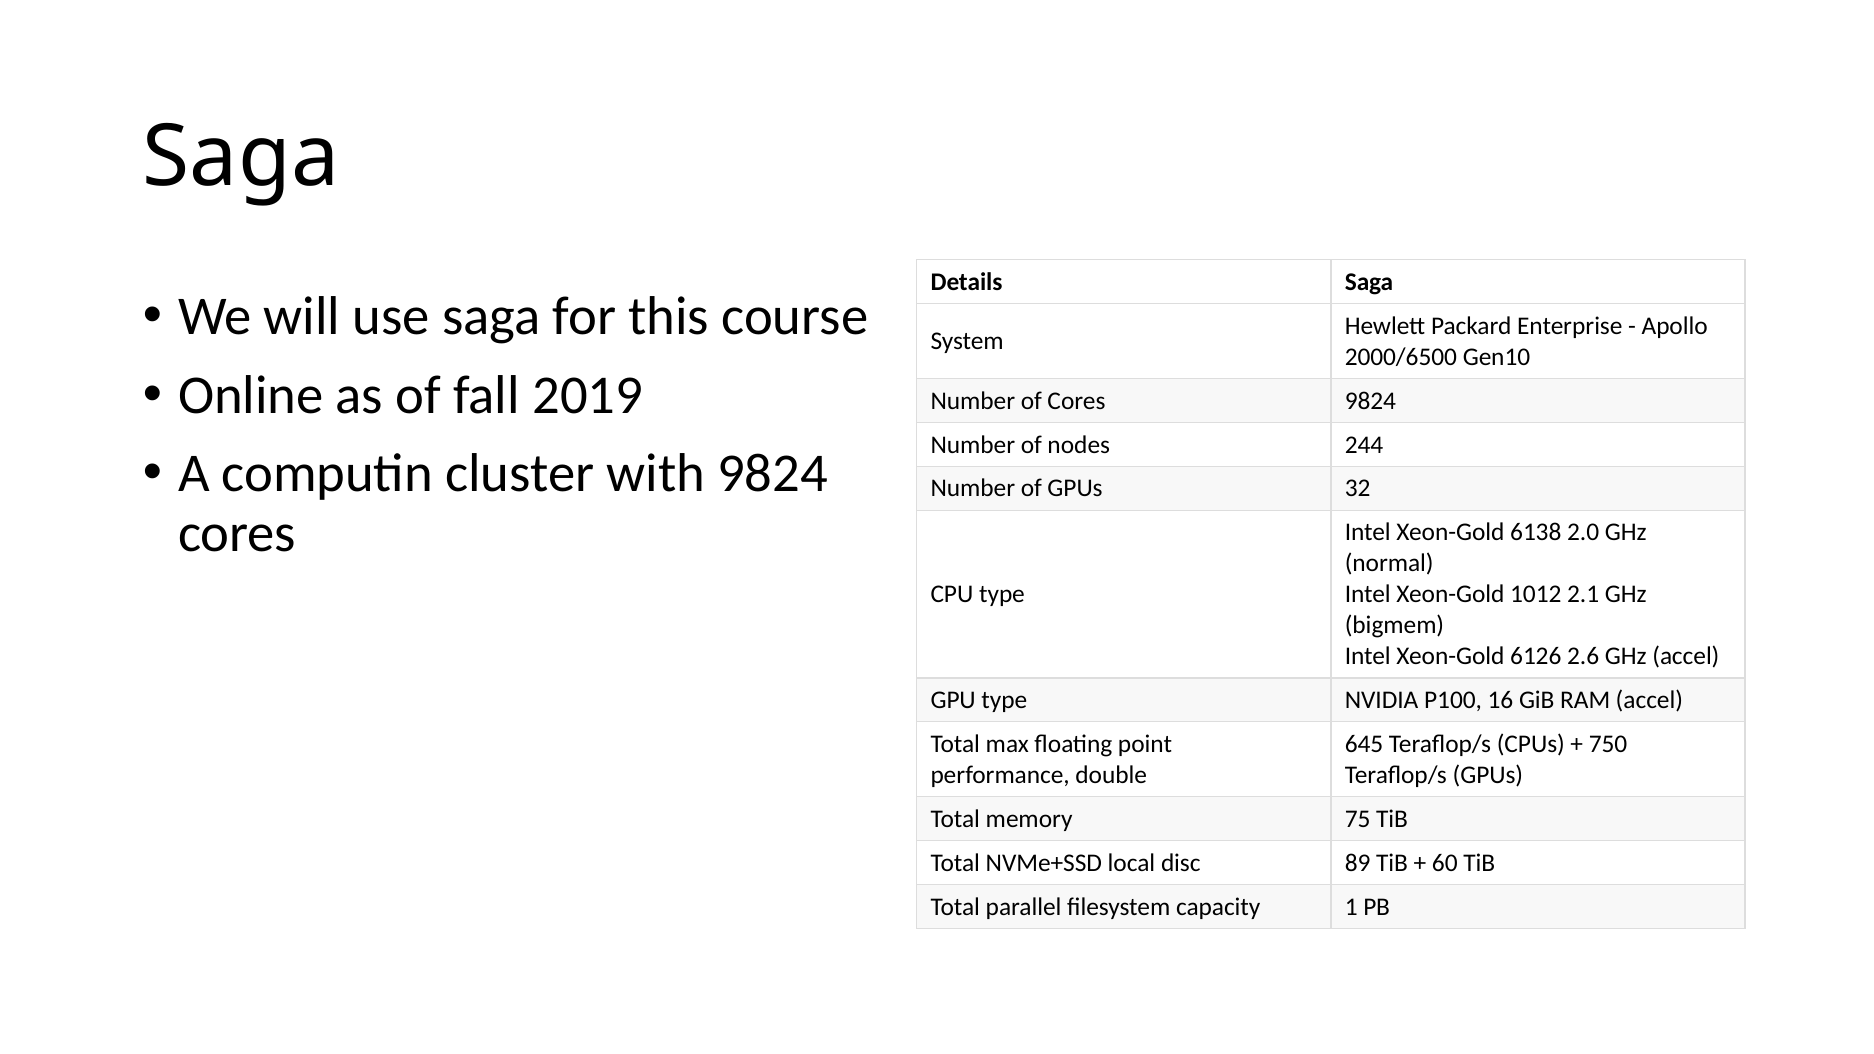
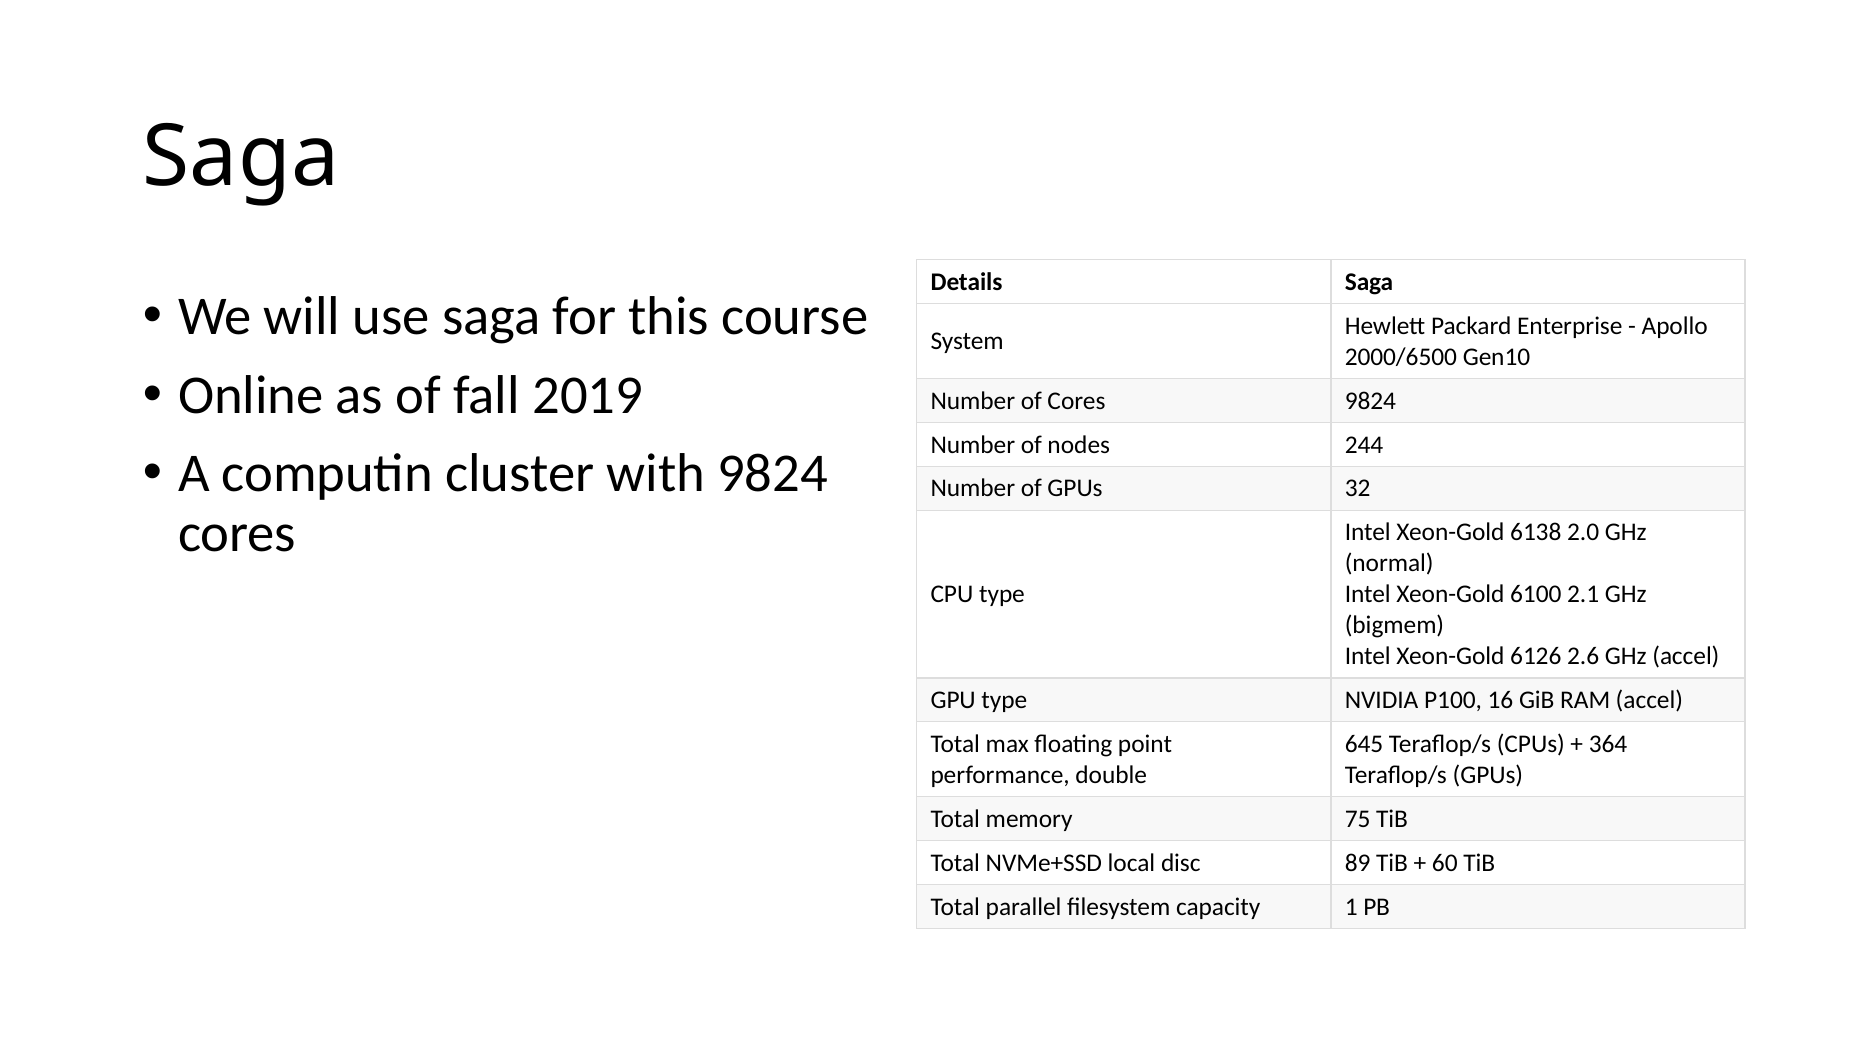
1012: 1012 -> 6100 (1536, 594)
750: 750 -> 364 (1608, 744)
